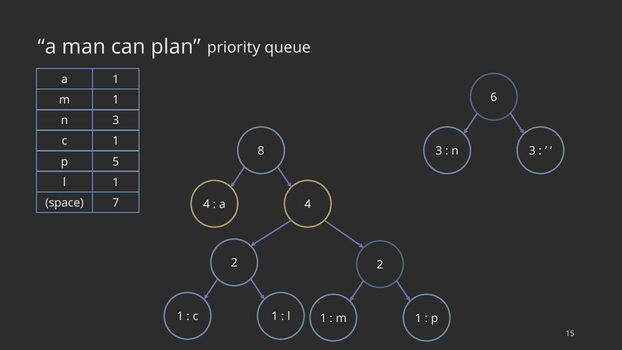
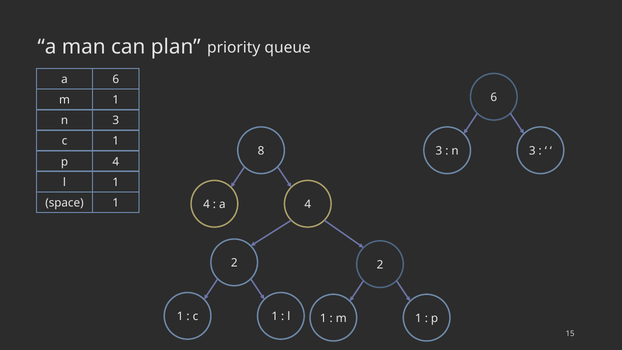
a 1: 1 -> 6 (116, 79)
p 5: 5 -> 4 (116, 162)
space 7: 7 -> 1 (116, 203)
